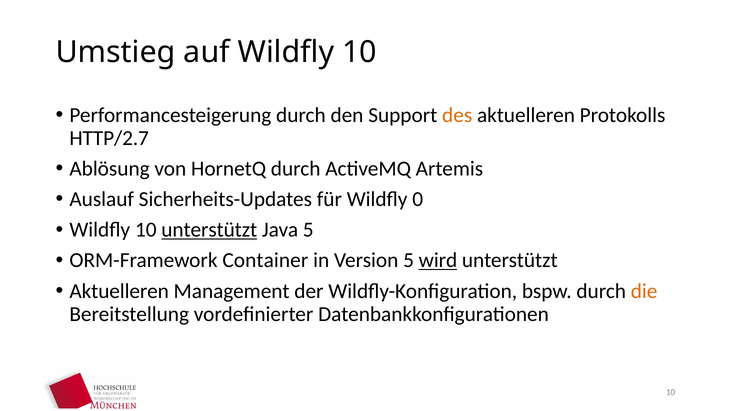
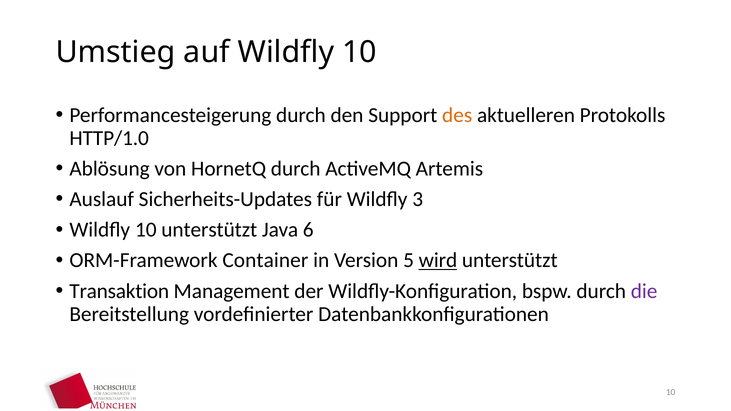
HTTP/2.7: HTTP/2.7 -> HTTP/1.0 (109, 138)
0: 0 -> 3 (418, 199)
unterstützt underline: present -> none (209, 230)
Java 5: 5 -> 6 (308, 230)
Aktuelleren: Aktuelleren -> Transaktion (119, 291)
die colour: orange -> purple (644, 291)
